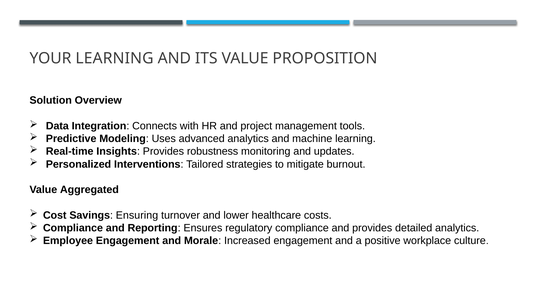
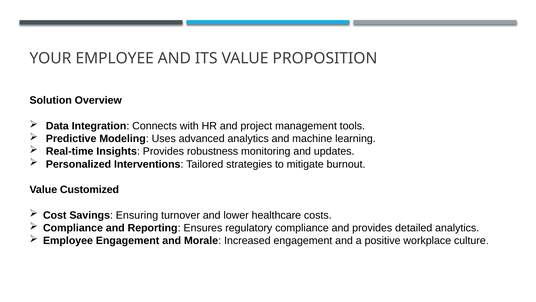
YOUR LEARNING: LEARNING -> EMPLOYEE (115, 58)
Aggregated: Aggregated -> Customized (90, 189)
